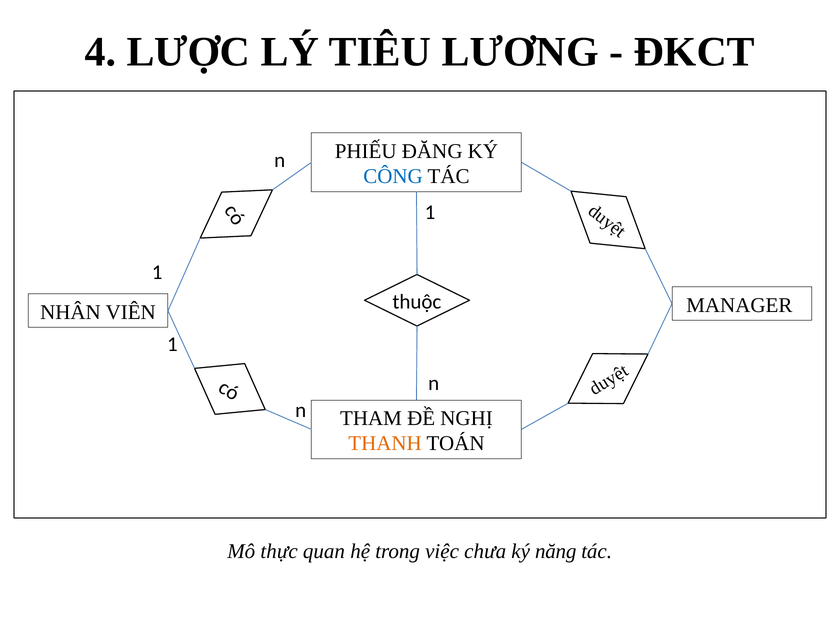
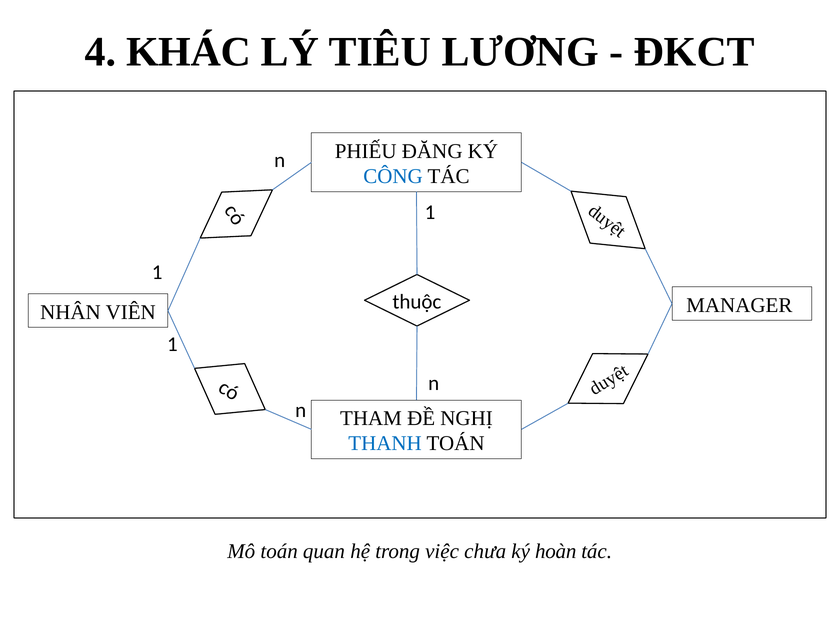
LƯỢC: LƯỢC -> KHÁC (189, 52)
THANH colour: orange -> blue (385, 443)
Mô thực: thực -> toán (279, 551)
năng: năng -> hoàn (556, 551)
